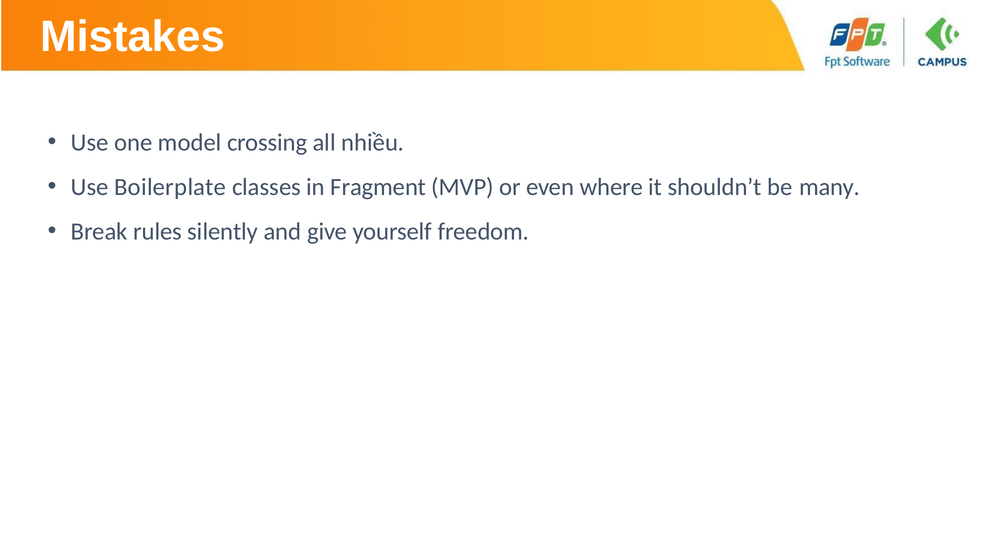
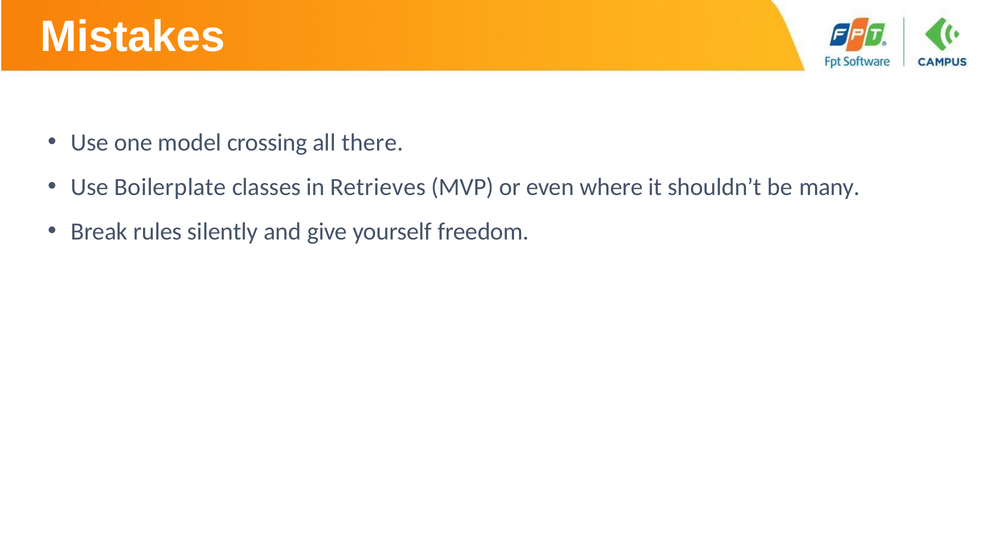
nhiều: nhiều -> there (373, 143)
Fragment: Fragment -> Retrieves (378, 187)
